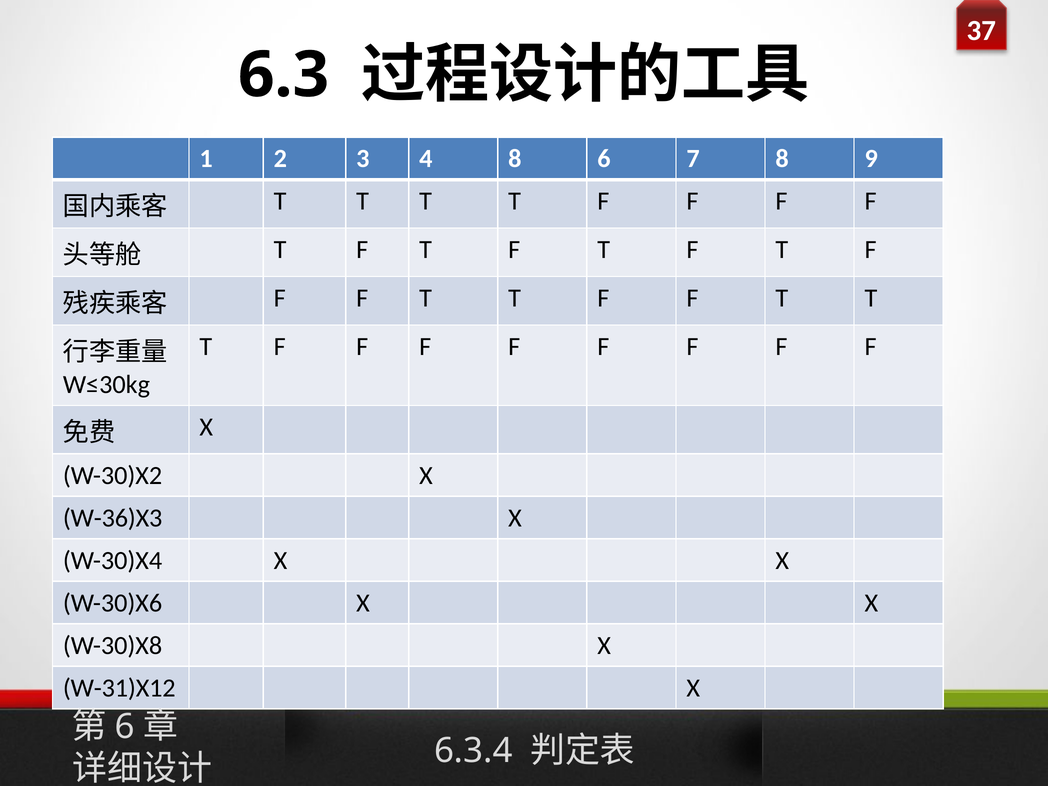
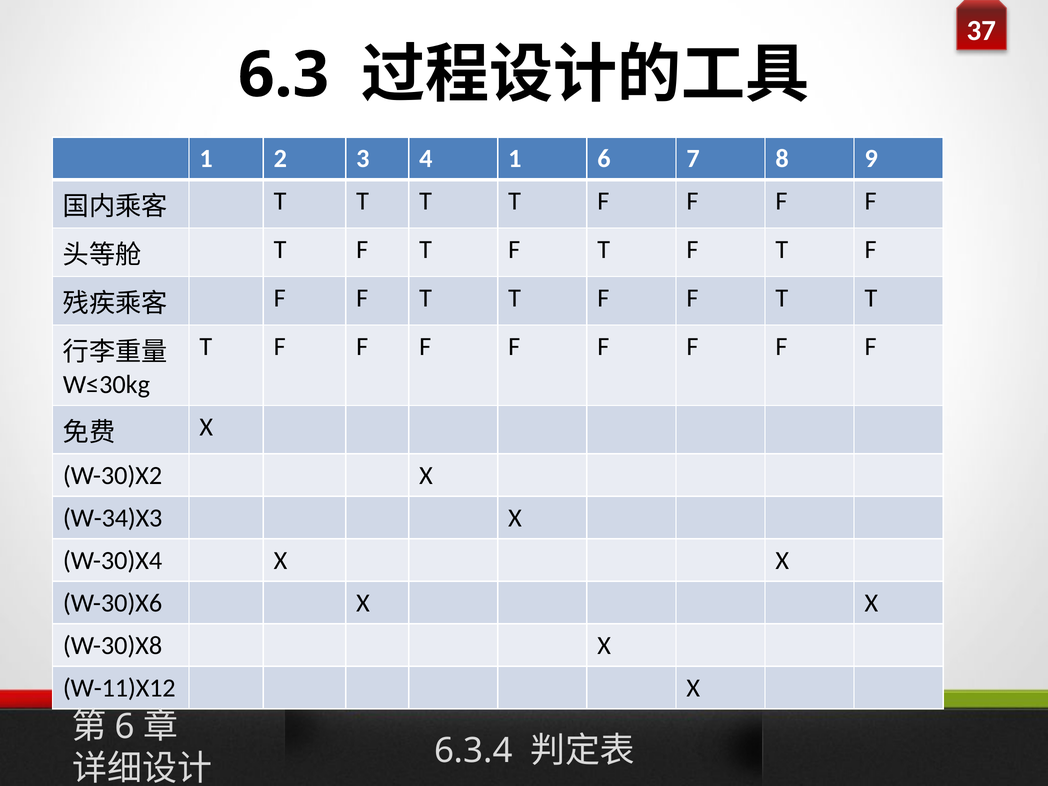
4 8: 8 -> 1 (515, 159)
W-36)X3: W-36)X3 -> W-34)X3 (113, 518)
W-31)X12: W-31)X12 -> W-11)X12 (119, 688)
